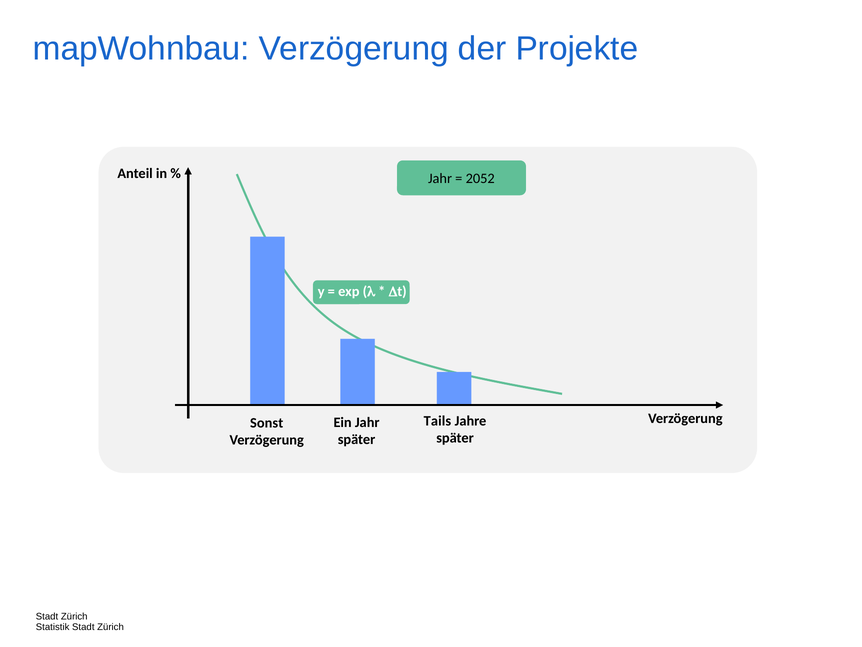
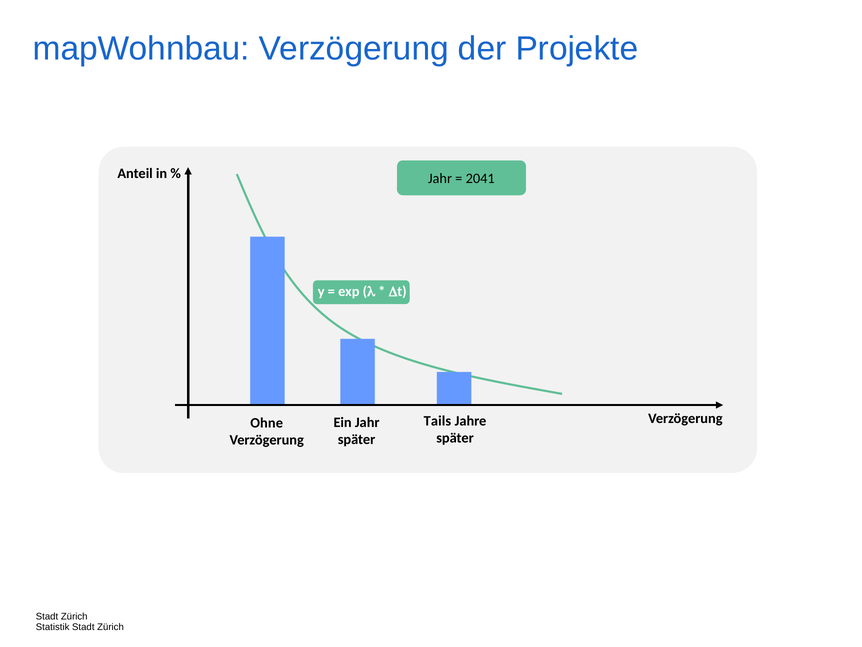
2052: 2052 -> 2041 (480, 178)
Sonst: Sonst -> Ohne (267, 423)
